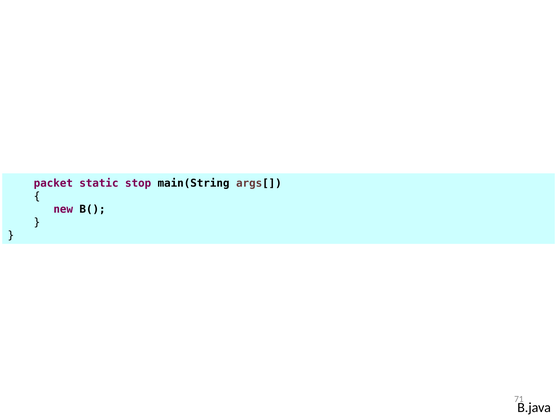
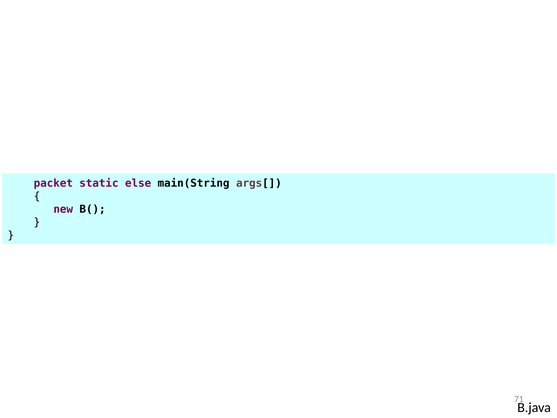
stop: stop -> else (138, 183)
